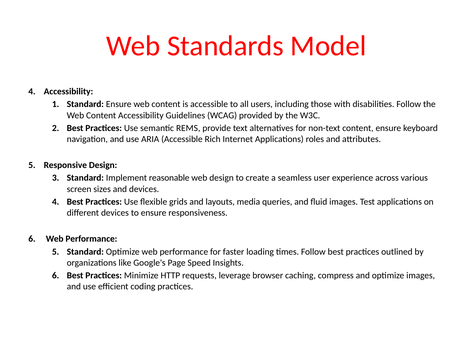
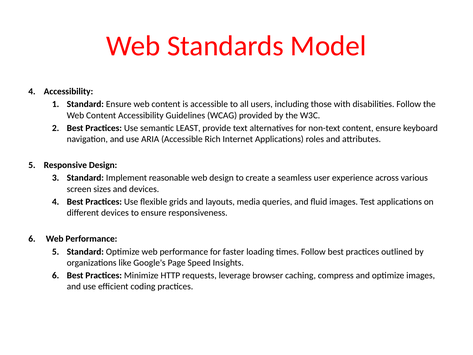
REMS: REMS -> LEAST (188, 128)
